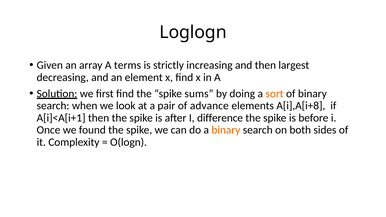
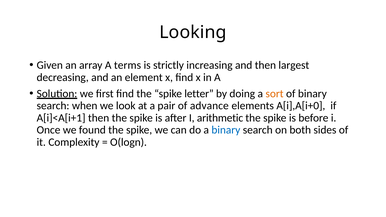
Loglogn: Loglogn -> Looking (193, 32)
sums: sums -> letter (199, 94)
A[i],A[i+8: A[i],A[i+8 -> A[i],A[i+0 (301, 106)
difference: difference -> arithmetic (220, 118)
binary colour: orange -> blue (226, 130)
